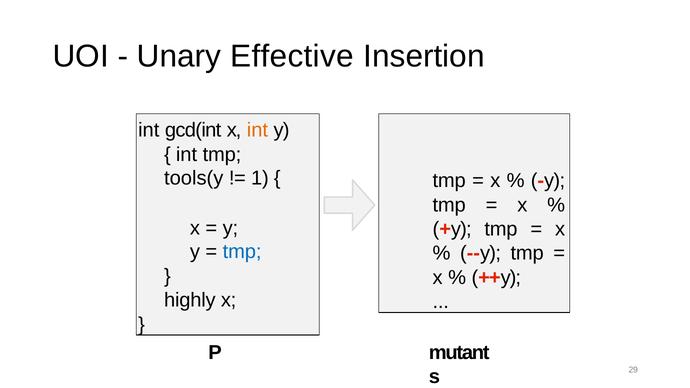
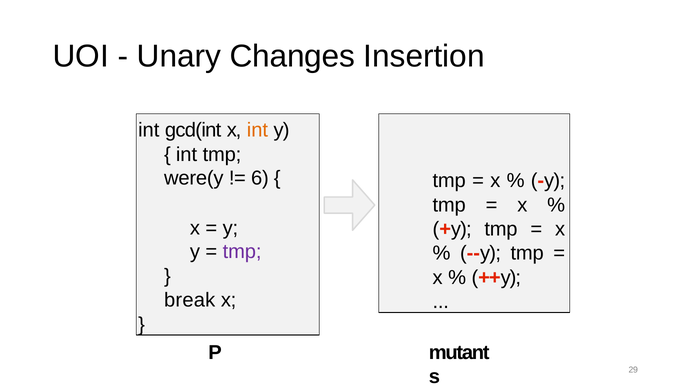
Effective: Effective -> Changes (292, 56)
tools(y: tools(y -> were(y (194, 178)
1: 1 -> 6 (260, 178)
tmp colour: blue -> purple (242, 252)
highly: highly -> break (190, 300)
